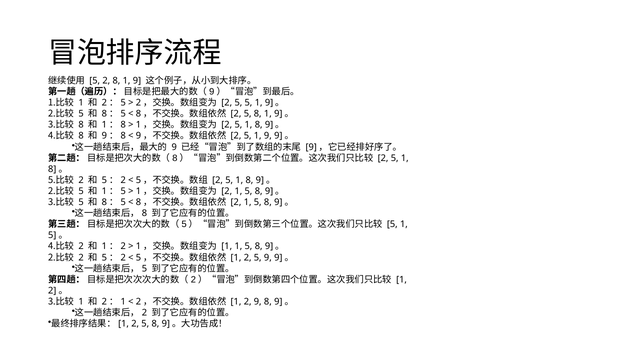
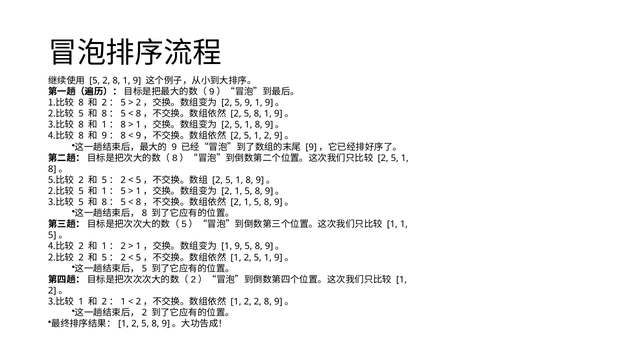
1: 1 -> 8 (81, 103)
5 5: 5 -> 9 (248, 103)
5 1 9: 9 -> 2 (268, 136)
5: 5 -> 1 (392, 224)
1: 1 -> 9 (238, 246)
1 2 5 9: 9 -> 1 (268, 257)
2 9: 9 -> 2 (258, 302)
